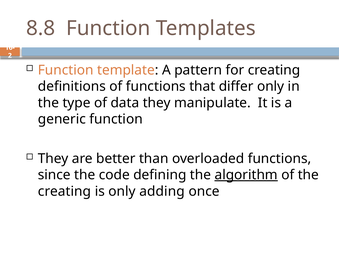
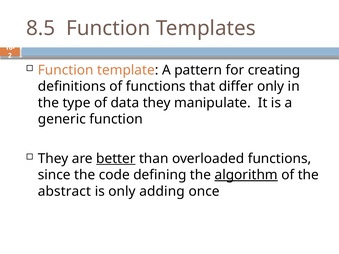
8.8: 8.8 -> 8.5 (41, 28)
better underline: none -> present (116, 159)
creating: creating -> abstract (64, 191)
